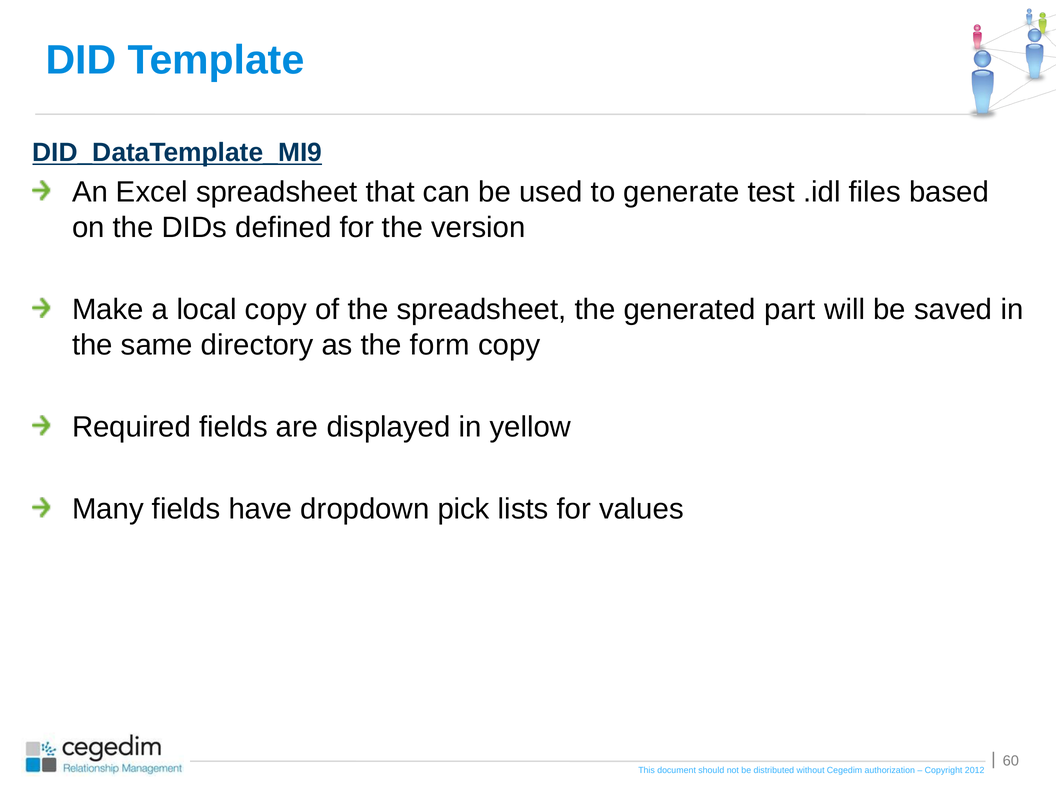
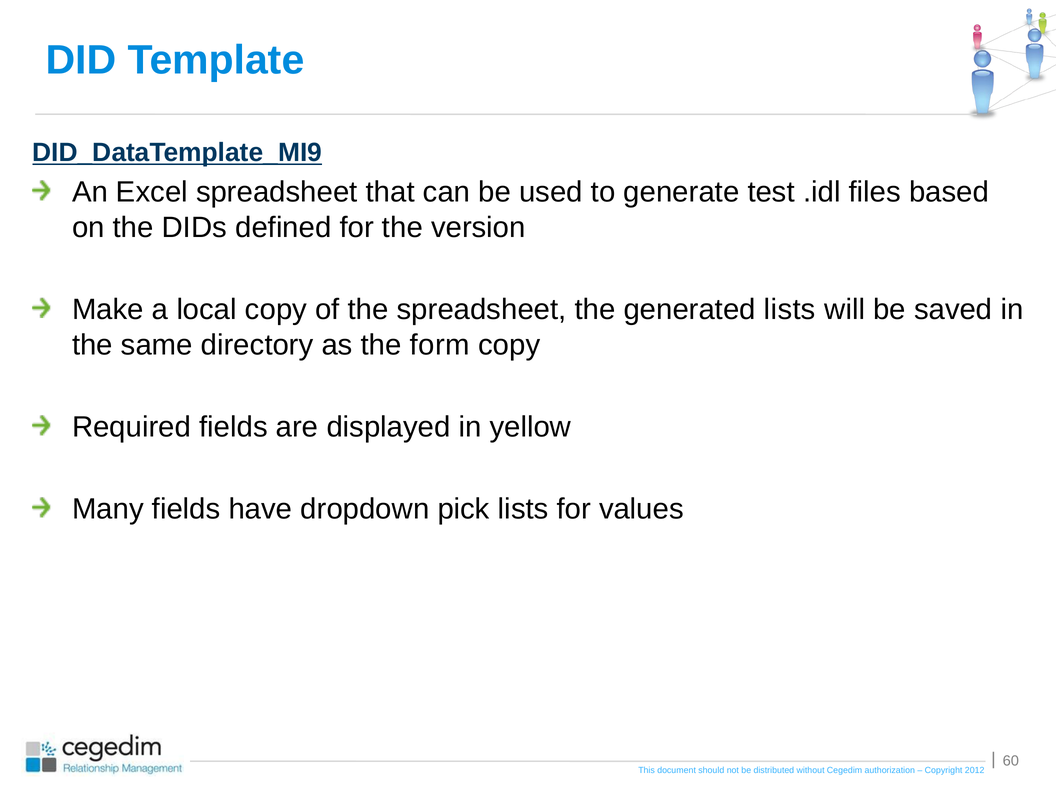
generated part: part -> lists (790, 310)
